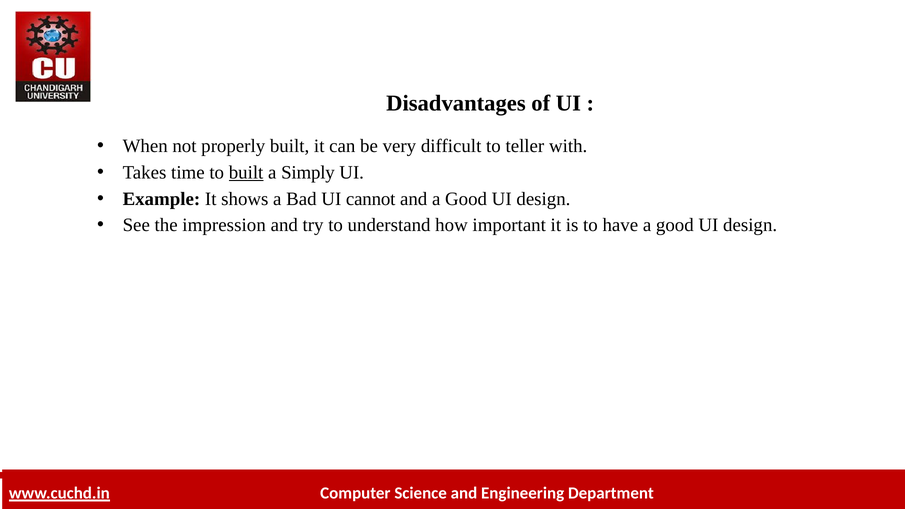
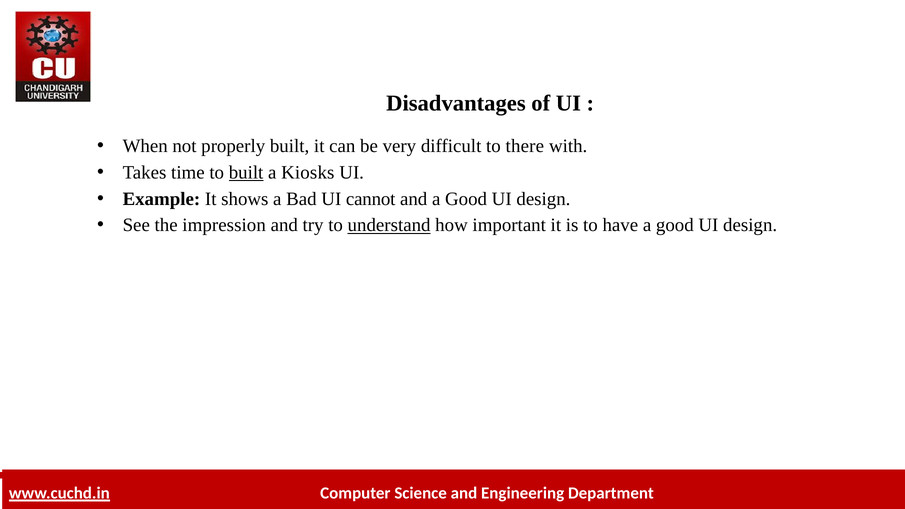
teller: teller -> there (525, 146)
Simply: Simply -> Kiosks (308, 173)
understand underline: none -> present (389, 225)
